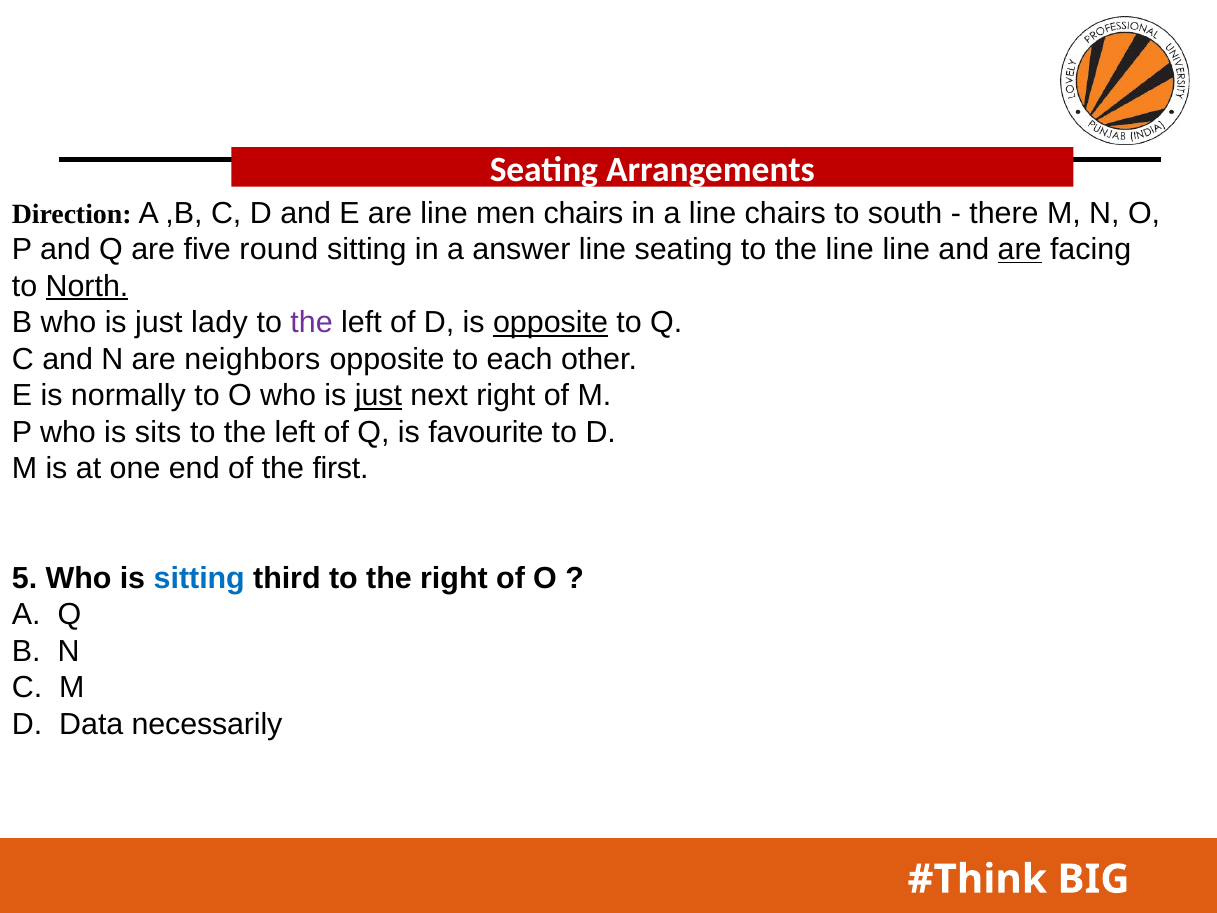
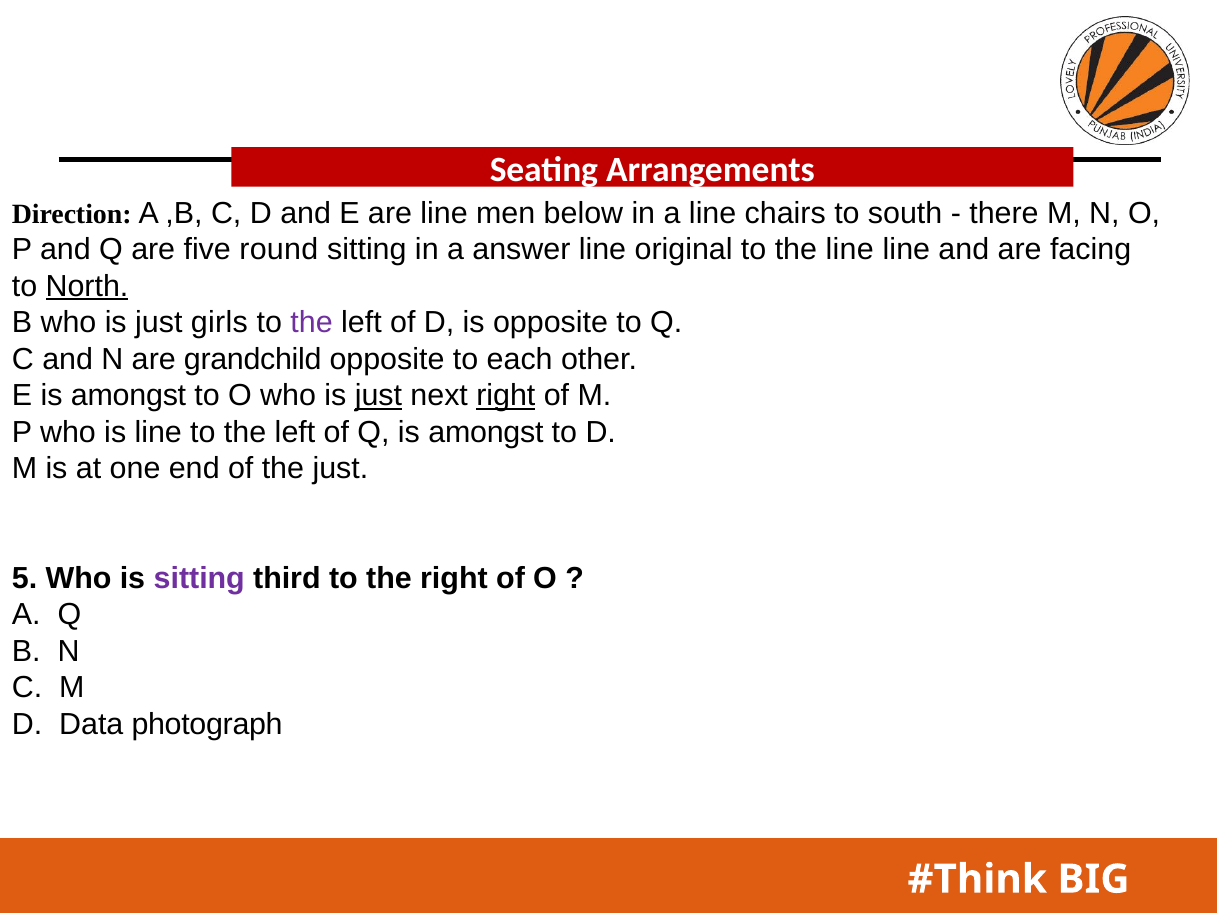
men chairs: chairs -> below (583, 213)
line seating: seating -> original (684, 249)
are underline: present -> none (1020, 249)
lady: lady -> girls (219, 322)
opposite underline: present -> none (551, 322)
neighbors: neighbors -> grandchild (253, 359)
E is normally: normally -> amongst (129, 395)
right underline: none -> present (506, 395)
is sits: sits -> line (158, 432)
Q is favourite: favourite -> amongst (486, 432)
the first: first -> just (340, 468)
sitting colour: blue -> purple (199, 578)
necessarily: necessarily -> photograph (207, 724)
